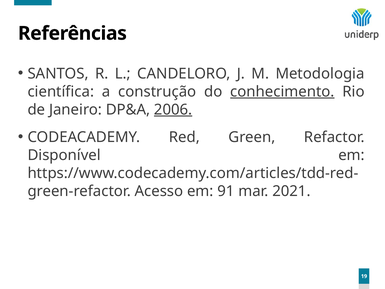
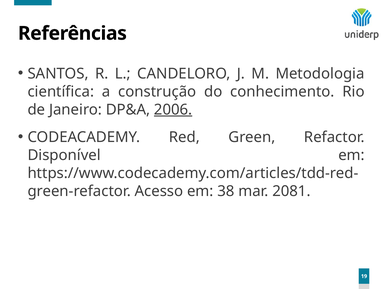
conhecimento underline: present -> none (282, 92)
91: 91 -> 38 (226, 191)
2021: 2021 -> 2081 (291, 191)
